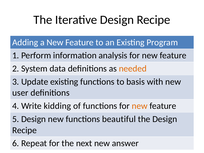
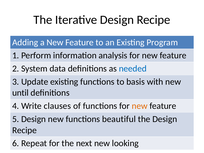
needed colour: orange -> blue (133, 69)
user: user -> until (20, 93)
kidding: kidding -> clauses (57, 106)
answer: answer -> looking (125, 143)
